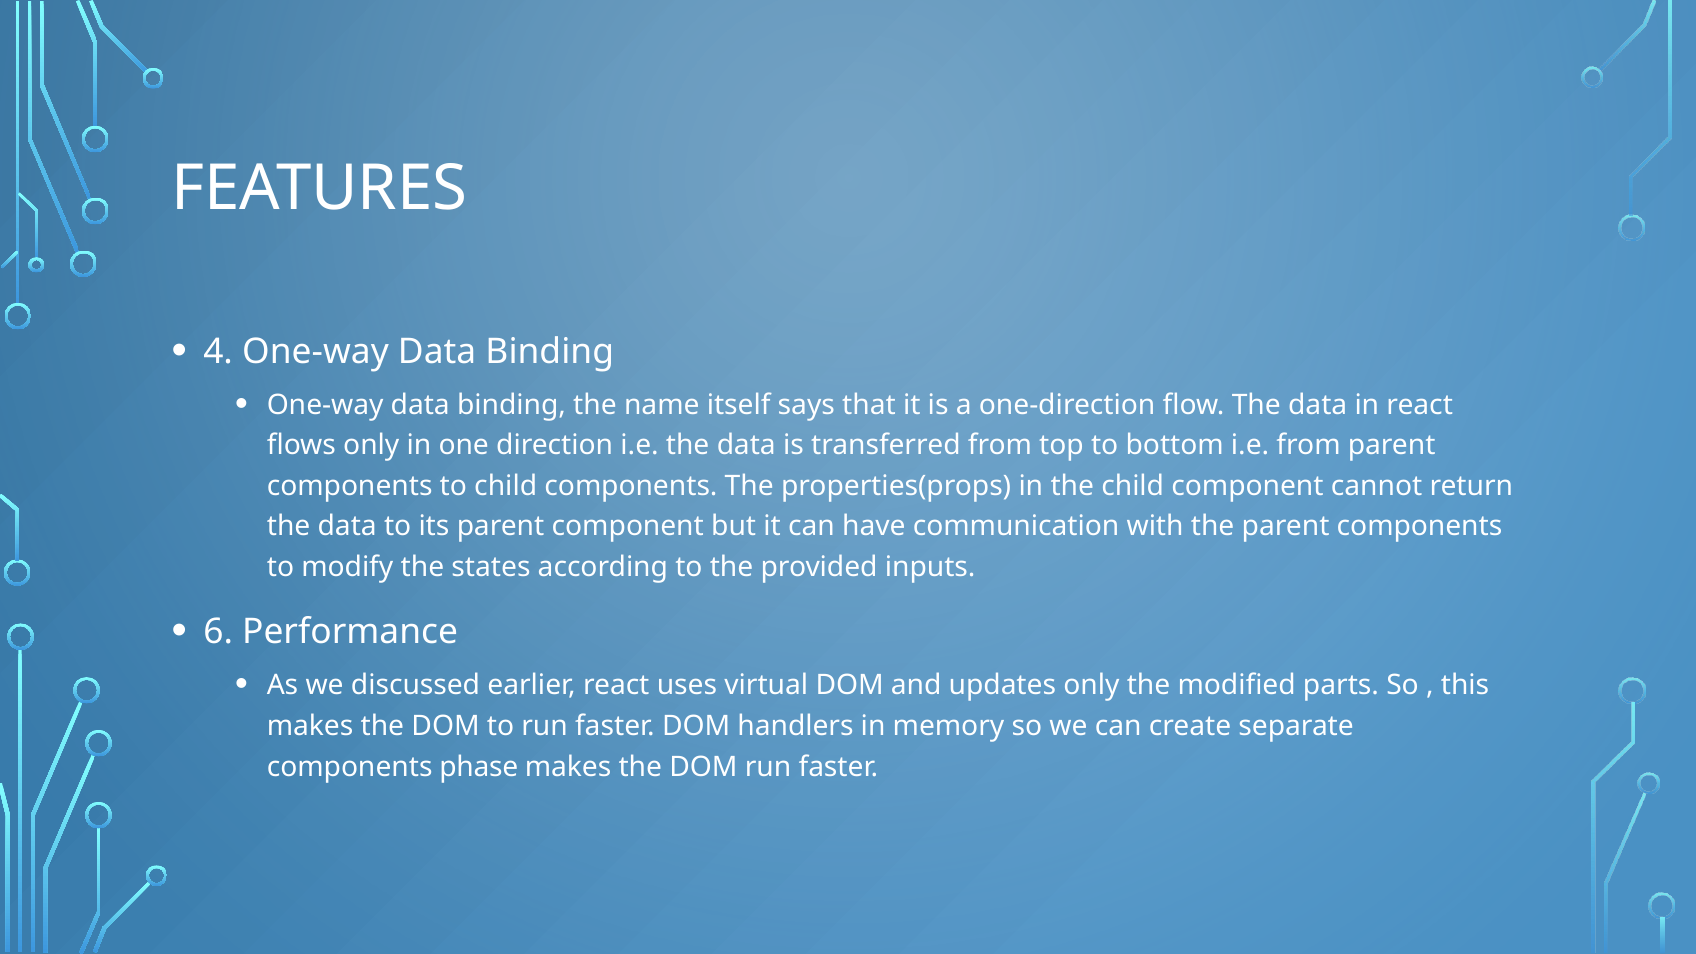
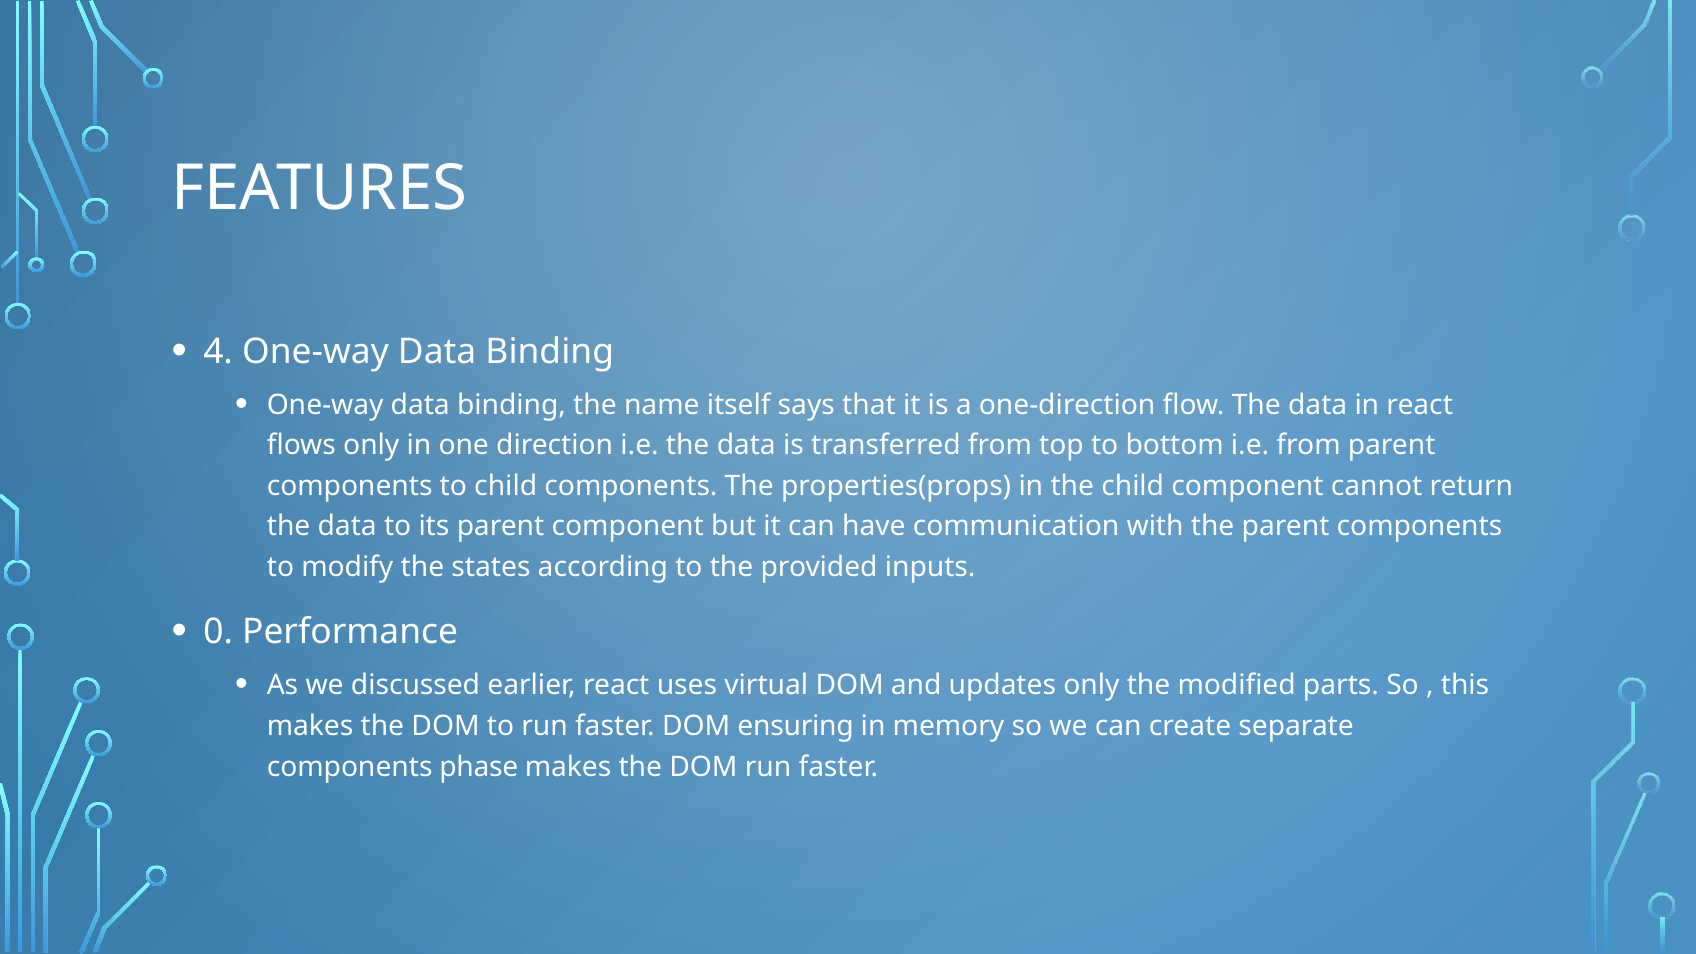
6: 6 -> 0 (218, 632)
handlers: handlers -> ensuring (796, 726)
